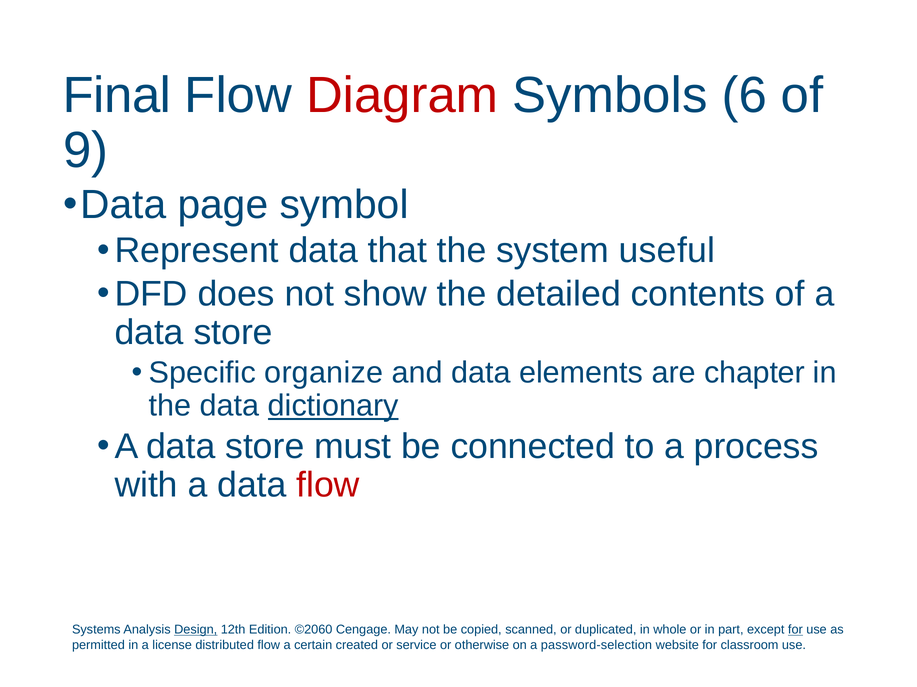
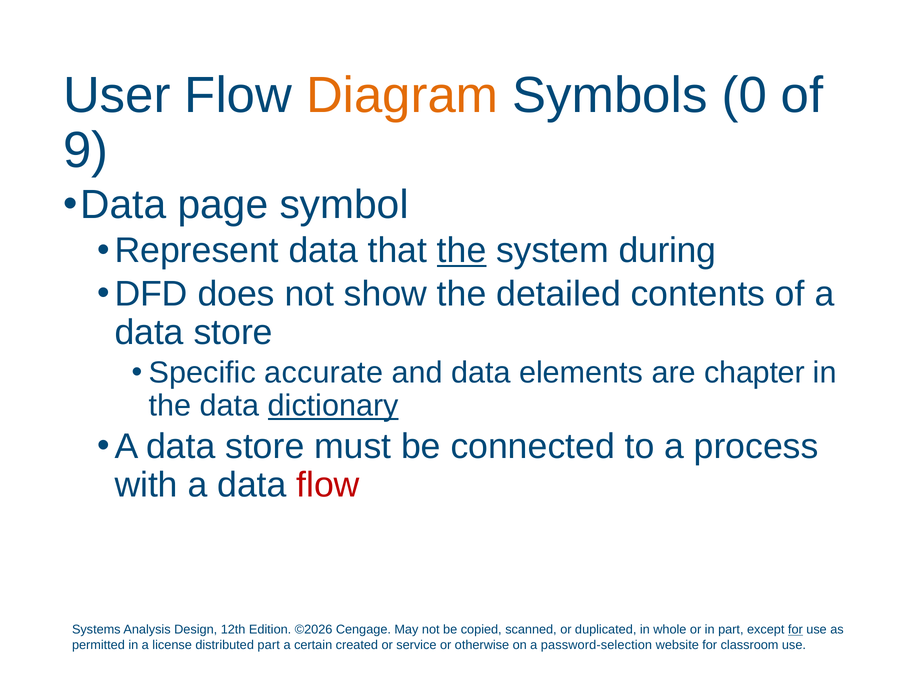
Final: Final -> User (117, 96)
Diagram colour: red -> orange (402, 96)
6: 6 -> 0 (744, 96)
the underline: none -> present (462, 251)
useful: useful -> during (667, 251)
organize: organize -> accurate (324, 373)
Design underline: present -> none (196, 630)
©2060: ©2060 -> ©2026 (314, 630)
distributed flow: flow -> part (269, 646)
